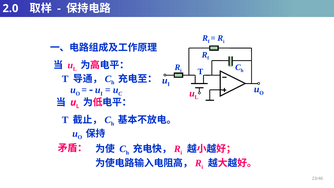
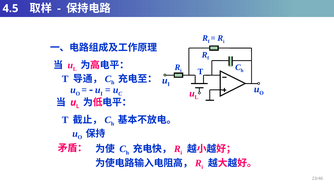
2.0: 2.0 -> 4.5 (10, 8)
